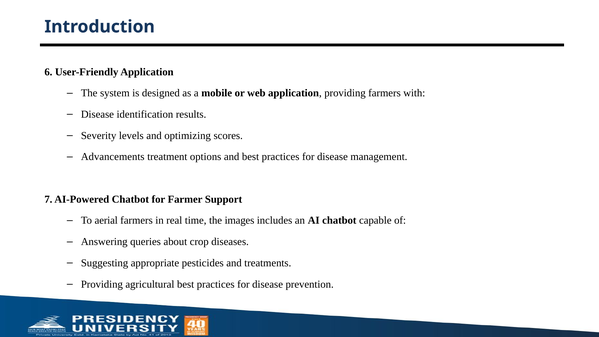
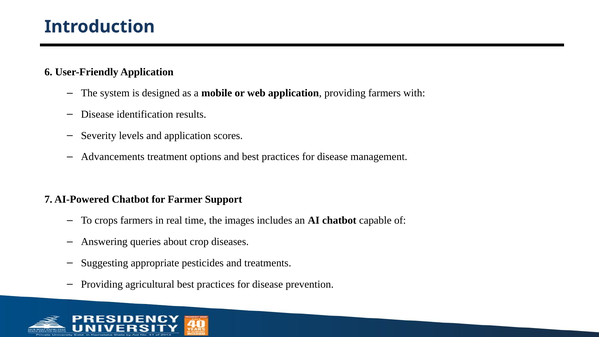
and optimizing: optimizing -> application (188, 136)
aerial: aerial -> crops (106, 220)
